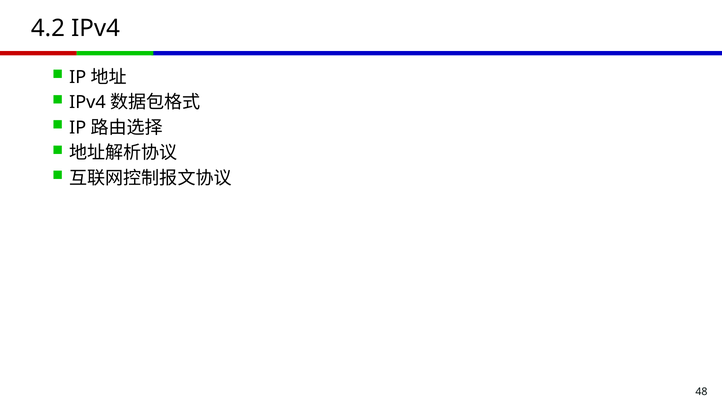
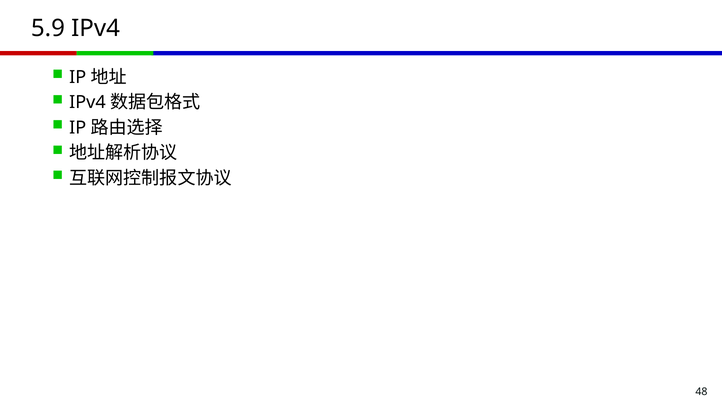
4.2: 4.2 -> 5.9 (48, 29)
